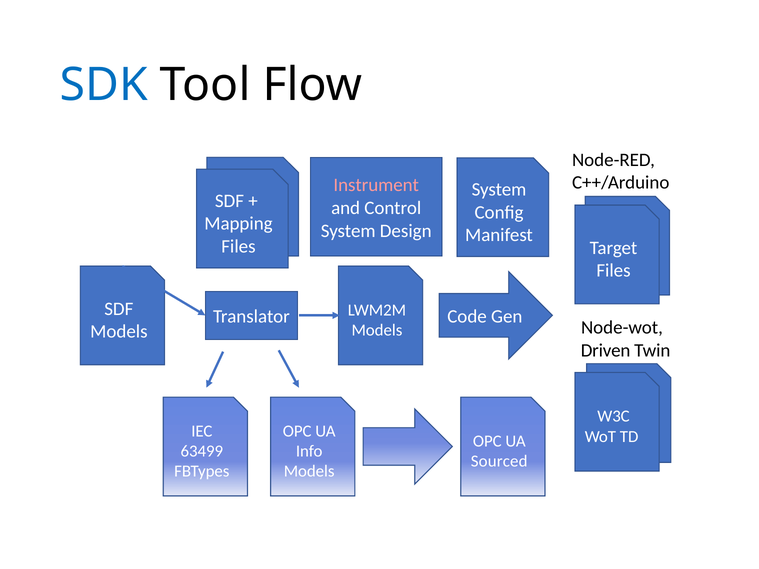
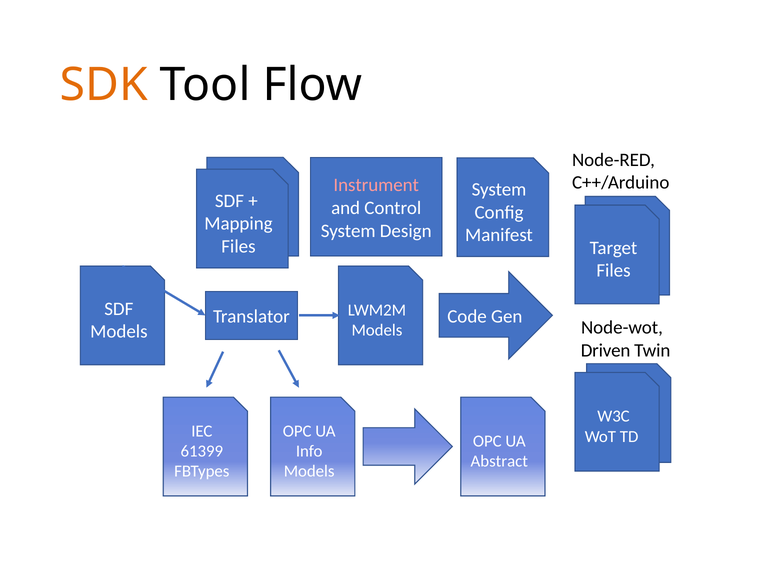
SDK colour: blue -> orange (104, 85)
63499: 63499 -> 61399 (202, 451)
Sourced: Sourced -> Abstract (499, 461)
